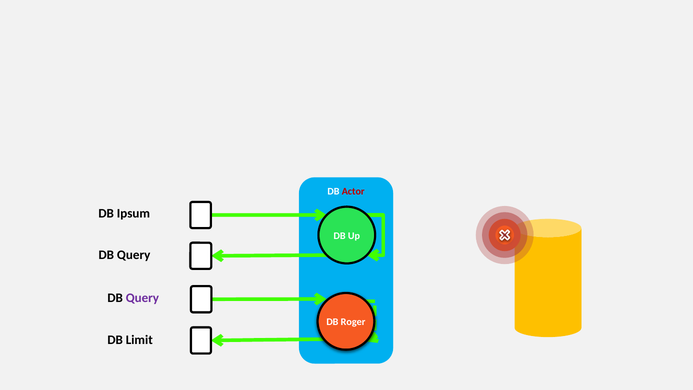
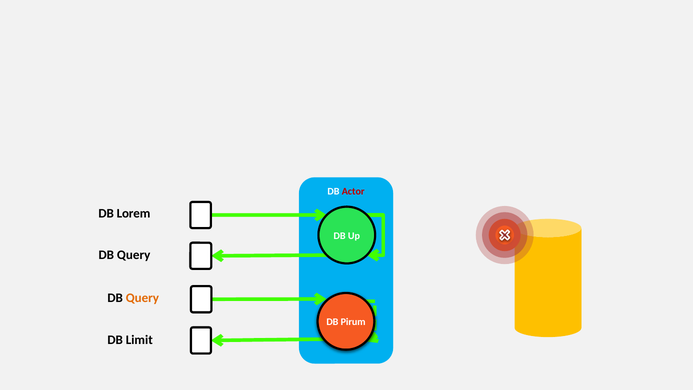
Ipsum: Ipsum -> Lorem (133, 213)
Query colour: purple -> orange (142, 298)
Roger: Roger -> Pirum (353, 322)
